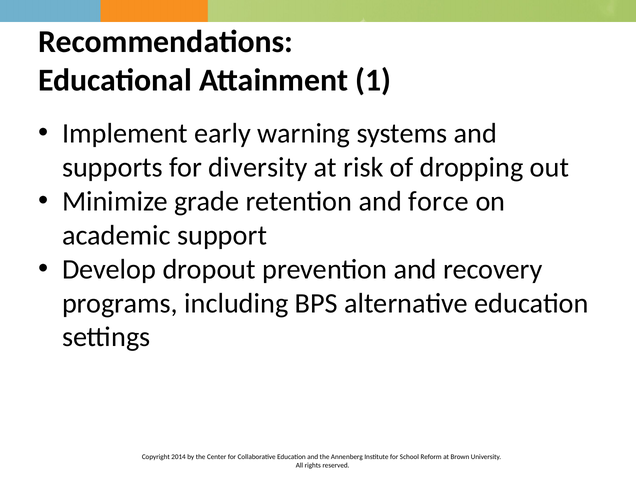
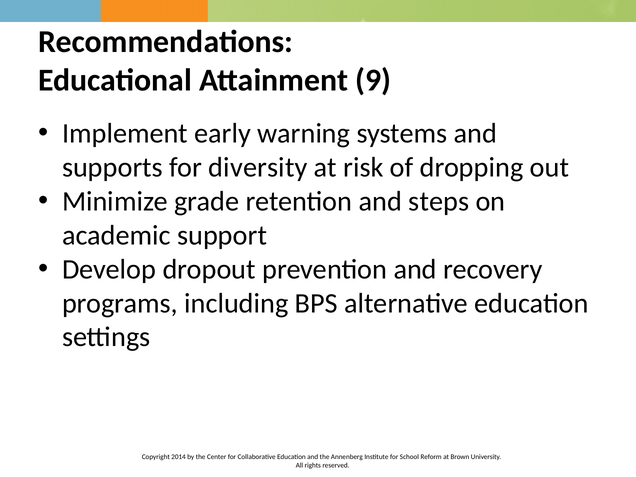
1: 1 -> 9 (373, 80)
force: force -> steps (439, 201)
